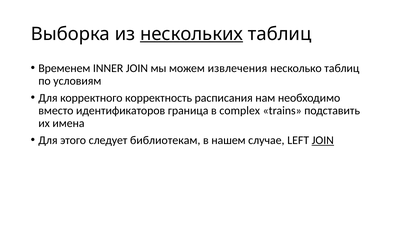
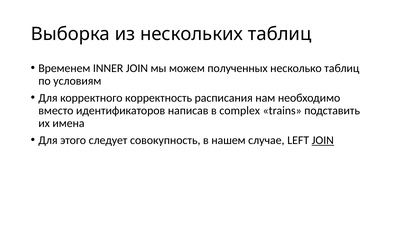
нескольких underline: present -> none (192, 34)
извлечения: извлечения -> полученных (238, 68)
граница: граница -> написав (188, 111)
библиотекам: библиотекам -> совокупность (165, 140)
